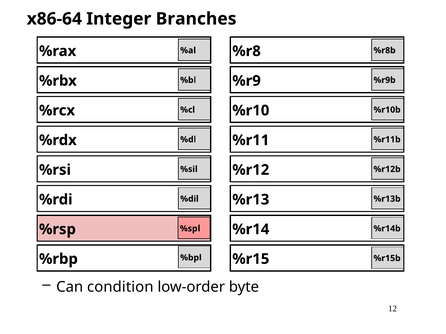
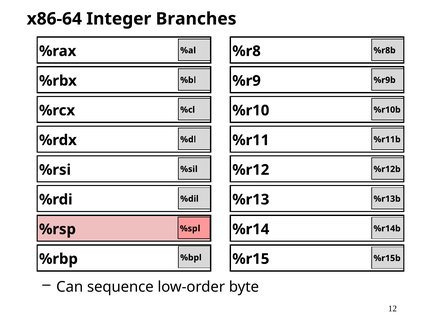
condition: condition -> sequence (120, 287)
